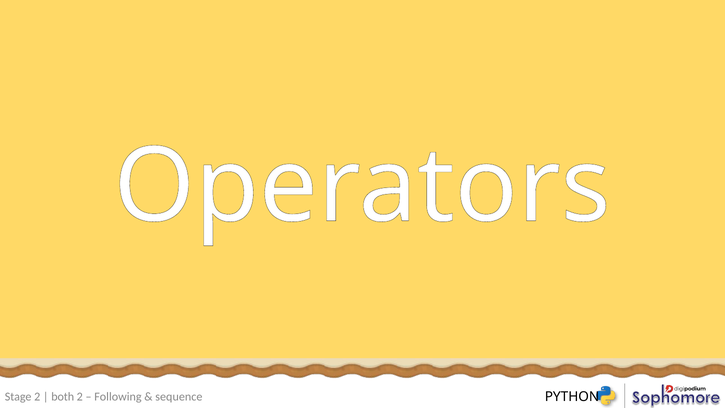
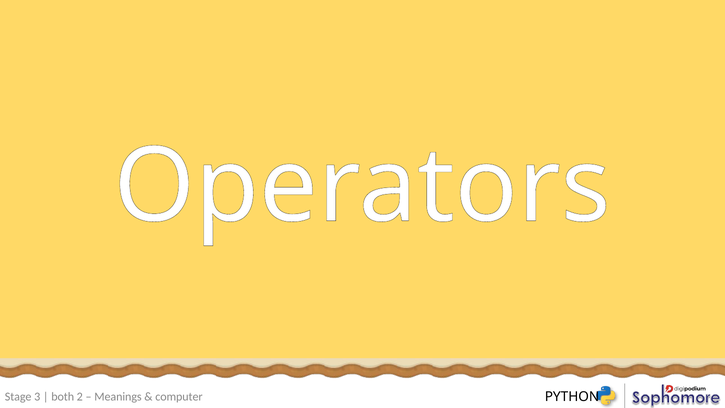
Stage 2: 2 -> 3 (37, 396)
Following: Following -> Meanings (118, 396)
sequence: sequence -> computer (179, 396)
